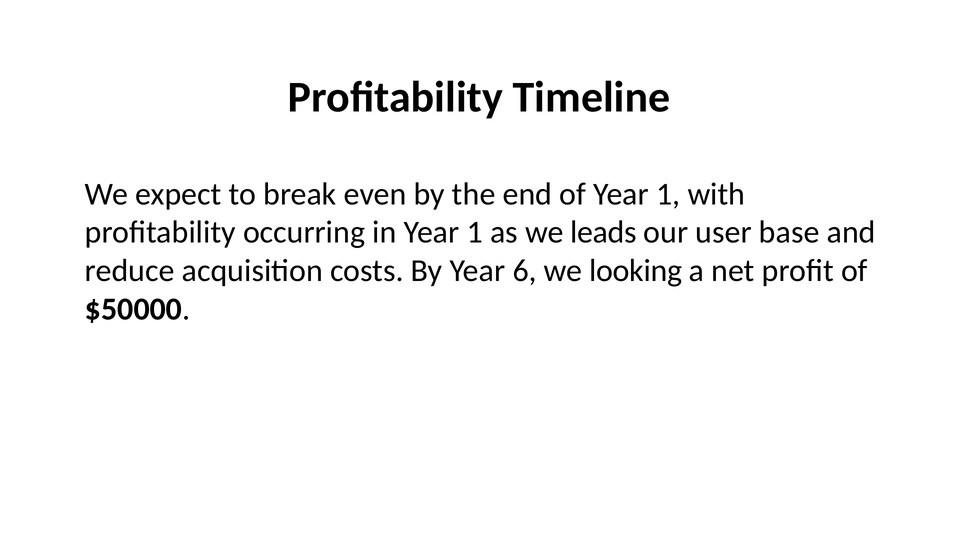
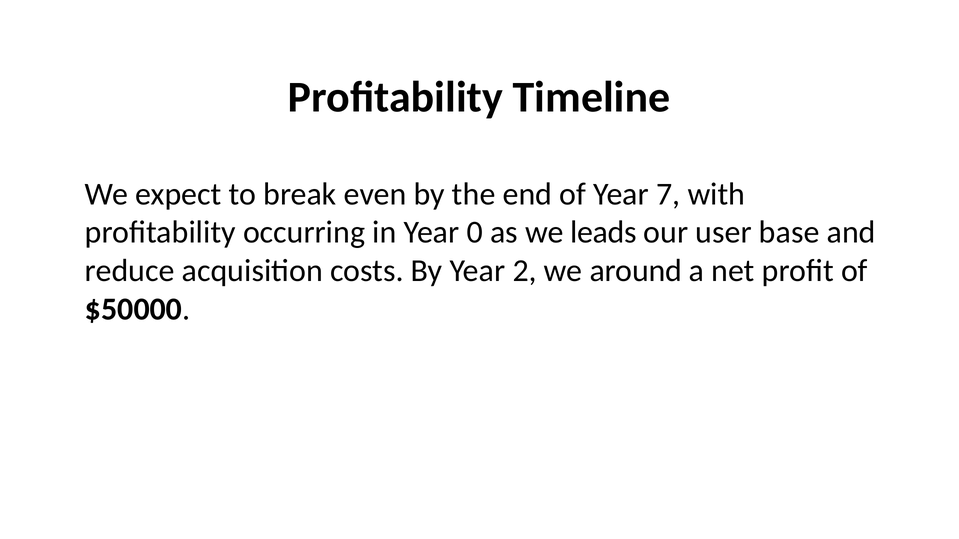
of Year 1: 1 -> 7 (668, 194)
in Year 1: 1 -> 0 (475, 233)
6: 6 -> 2 (525, 271)
looking: looking -> around (636, 271)
